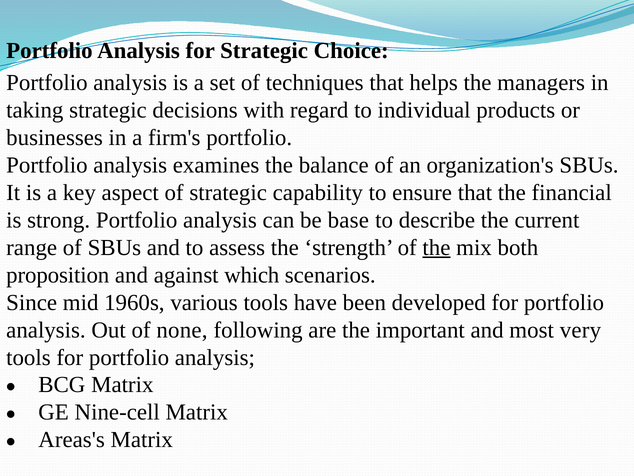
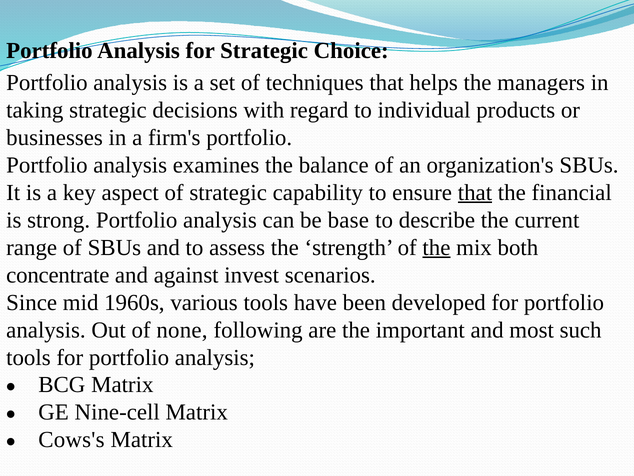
that underline: none -> present (475, 192)
proposition: proposition -> concentrate (58, 275)
which: which -> invest (252, 275)
very: very -> such (581, 330)
Areas's: Areas's -> Cows's (71, 439)
